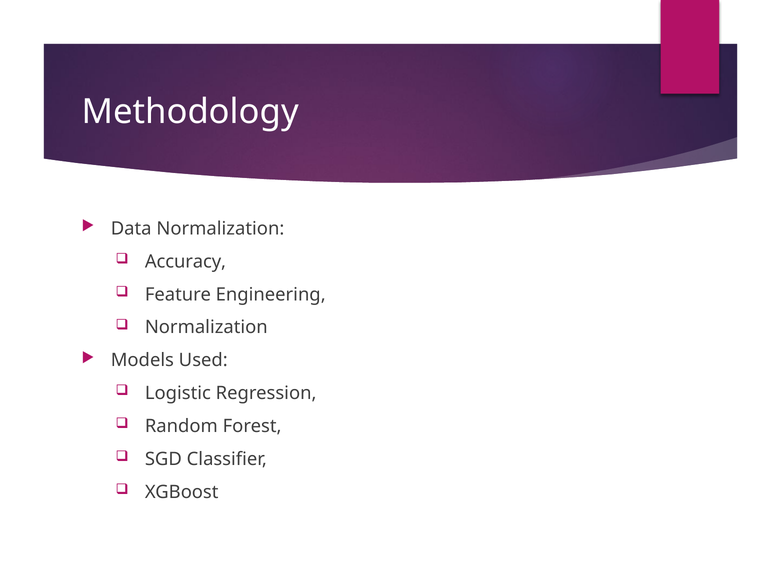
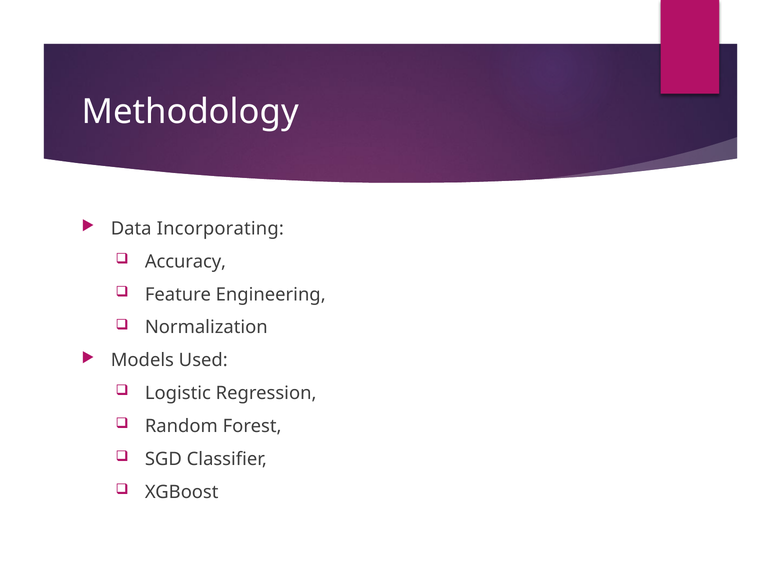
Data Normalization: Normalization -> Incorporating (220, 229)
